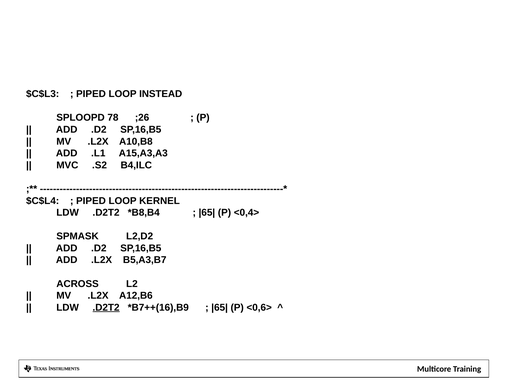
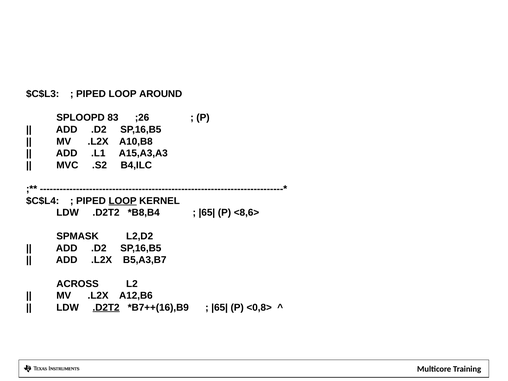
INSTEAD: INSTEAD -> AROUND (161, 94)
78: 78 -> 83 (113, 118)
LOOP underline: none -> present (123, 201)
<0,4>: <0,4> -> <8,6> (246, 213)
<0,6>: <0,6> -> <0,8> (259, 307)
